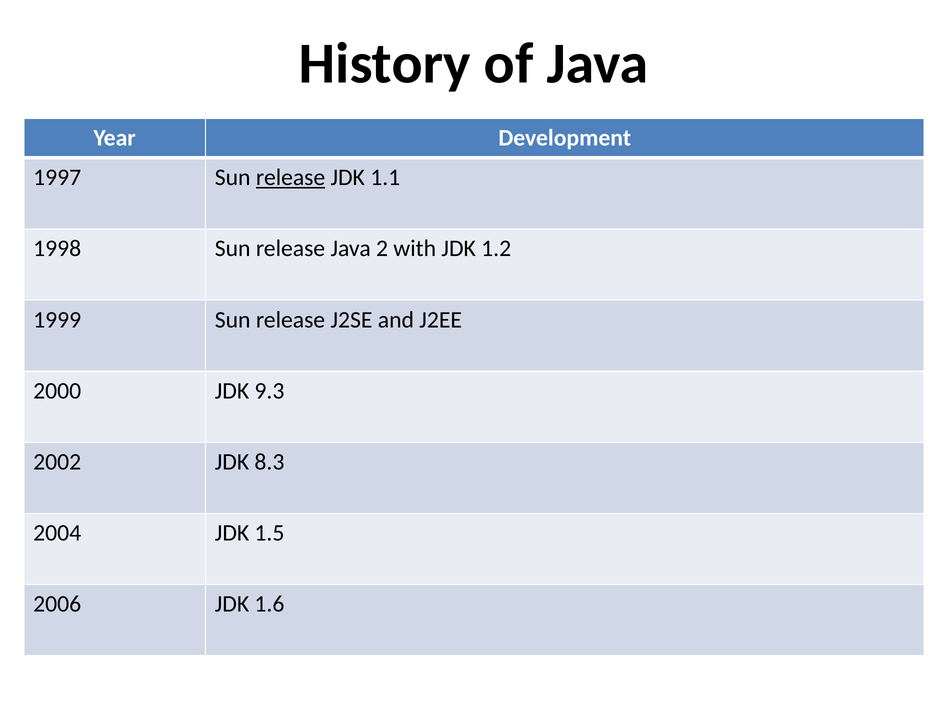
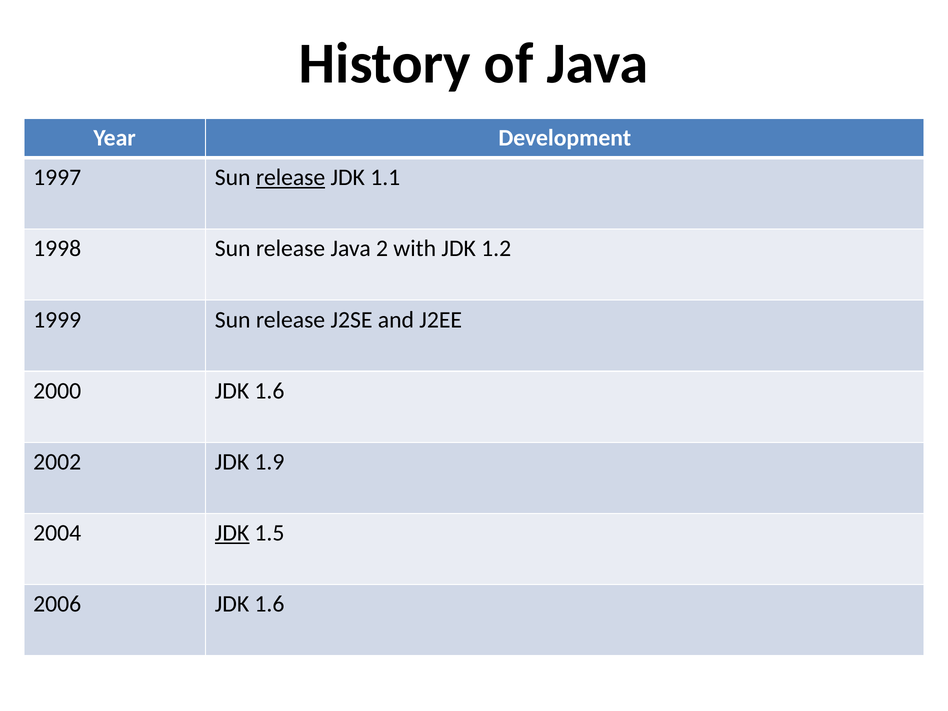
2000 JDK 9.3: 9.3 -> 1.6 (269, 391)
8.3: 8.3 -> 1.9 (269, 462)
JDK underline: none -> present (232, 533)
